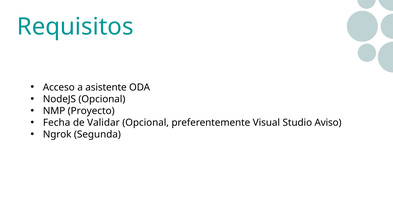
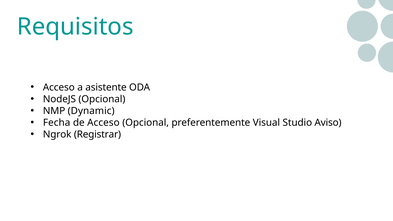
Proyecto: Proyecto -> Dynamic (91, 111)
de Validar: Validar -> Acceso (103, 123)
Segunda: Segunda -> Registrar (97, 134)
